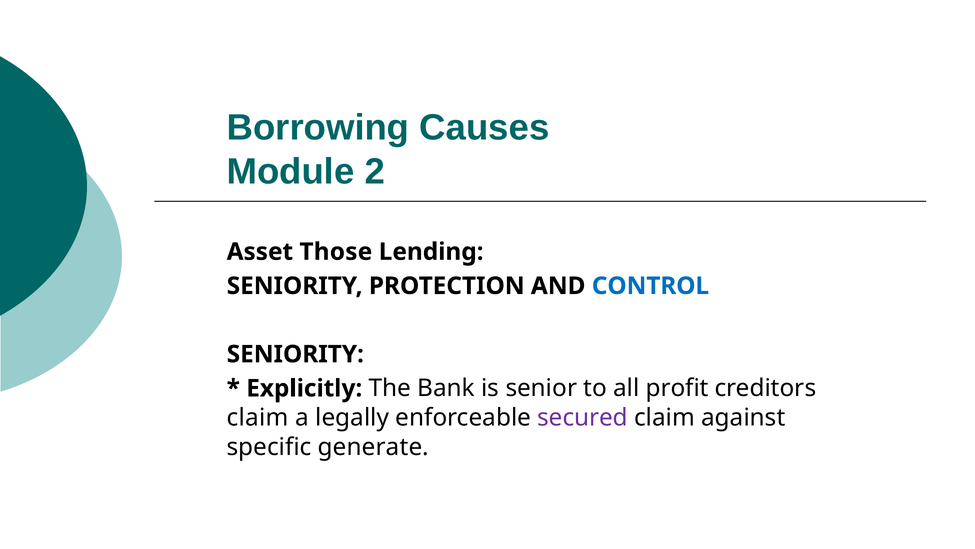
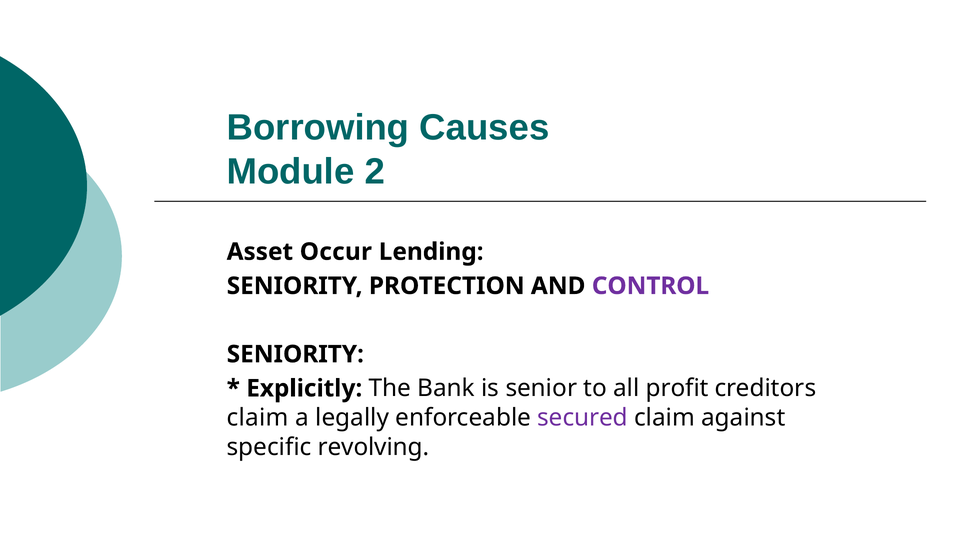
Those: Those -> Occur (336, 252)
CONTROL colour: blue -> purple (650, 286)
generate: generate -> revolving (373, 447)
